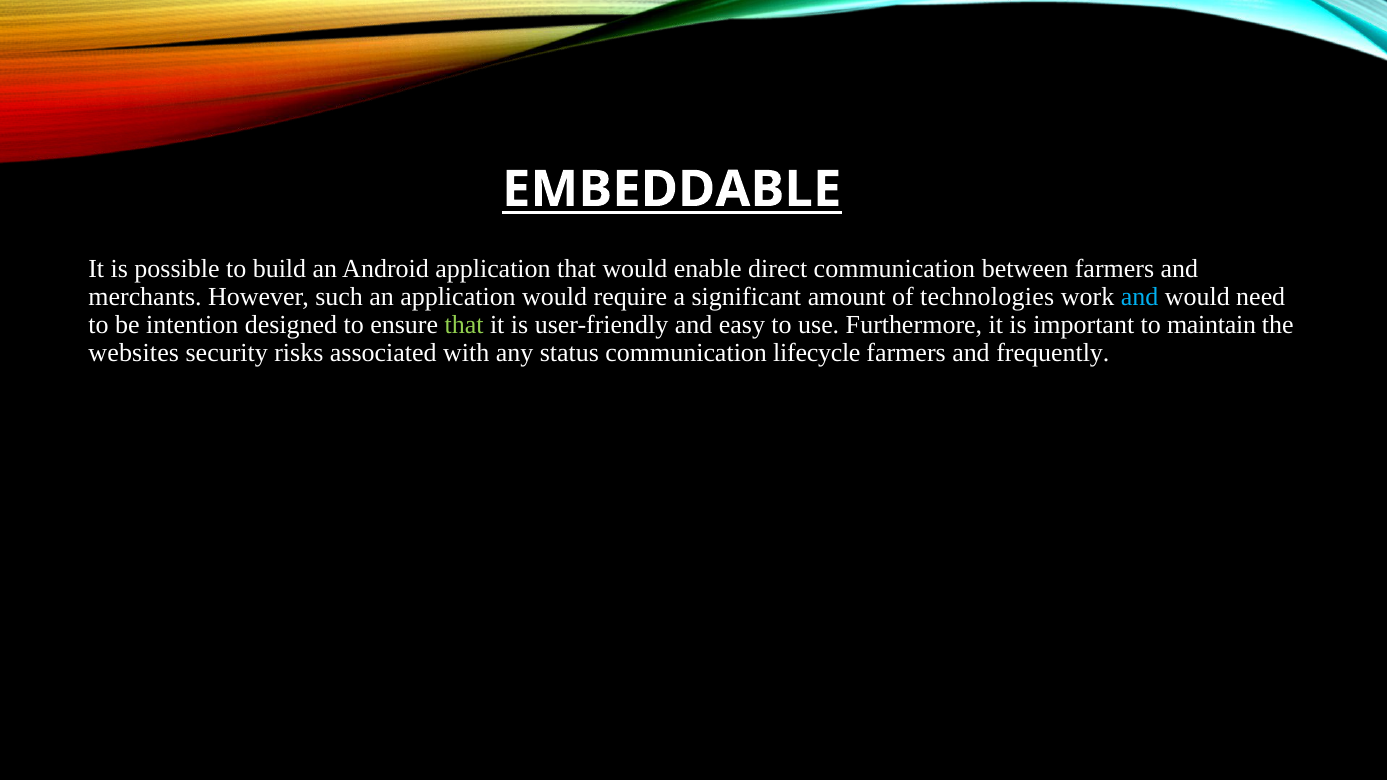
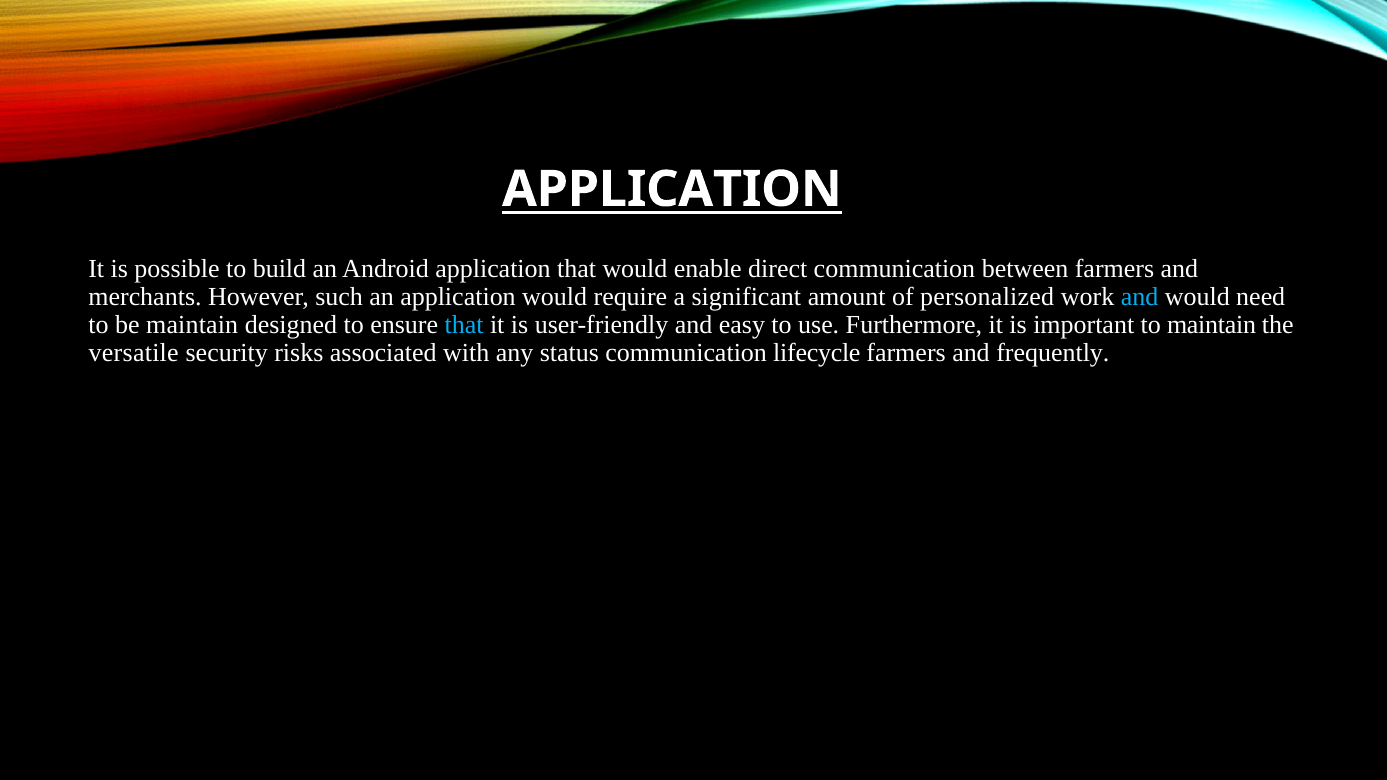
EMBEDDABLE: EMBEDDABLE -> APPLICATION (672, 189)
technologies: technologies -> personalized (987, 297)
be intention: intention -> maintain (192, 325)
that colour: light green -> light blue (464, 325)
websites: websites -> versatile (134, 353)
